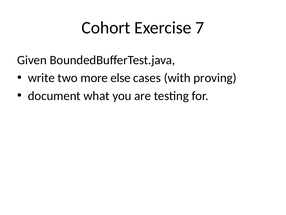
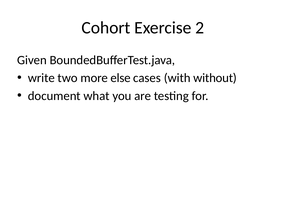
7: 7 -> 2 (200, 28)
proving: proving -> without (215, 78)
